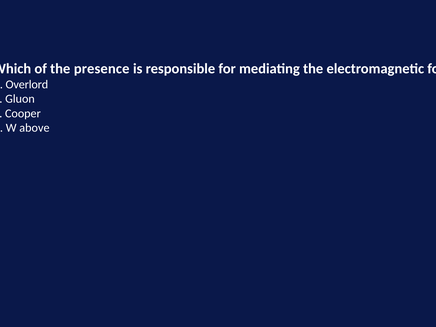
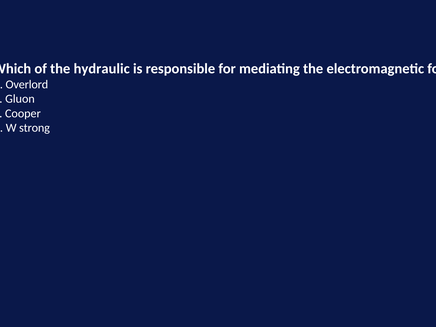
presence: presence -> hydraulic (102, 69)
above: above -> strong (35, 128)
